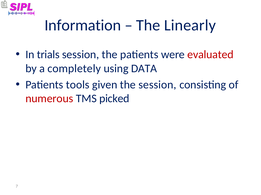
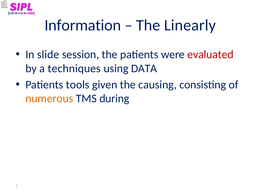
trials: trials -> slide (48, 55)
completely: completely -> techniques (74, 69)
the session: session -> causing (158, 85)
numerous colour: red -> orange (49, 99)
picked: picked -> during (114, 99)
